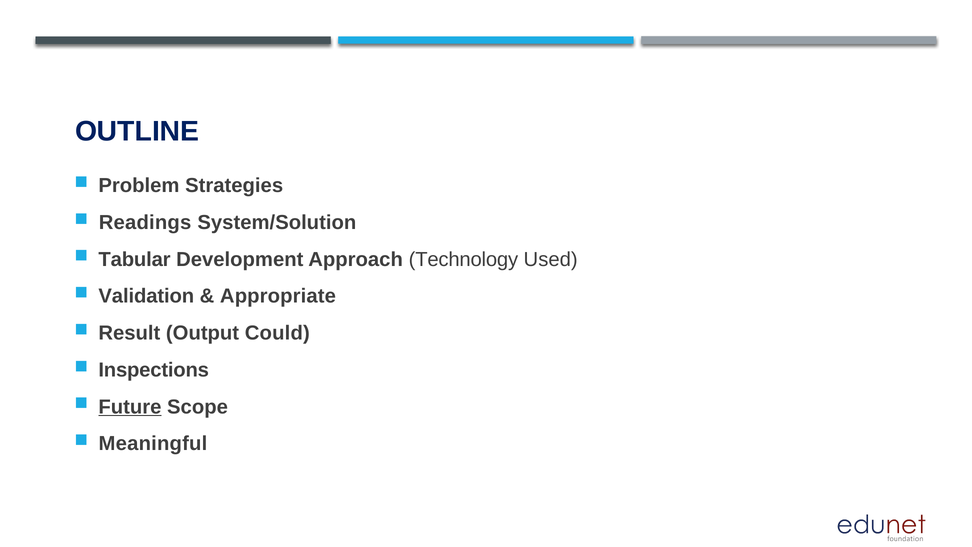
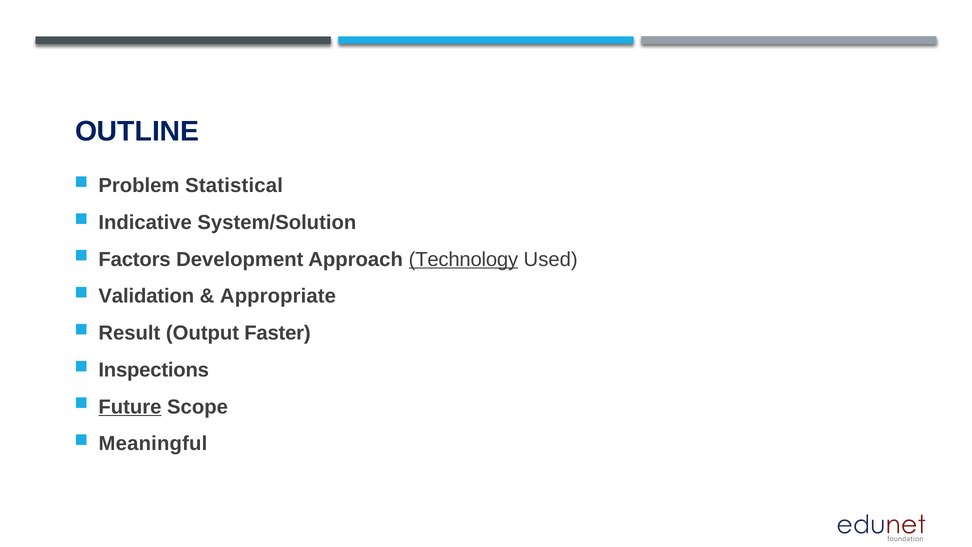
Strategies: Strategies -> Statistical (234, 186)
Readings: Readings -> Indicative (145, 222)
Tabular: Tabular -> Factors (135, 259)
Technology underline: none -> present (463, 259)
Could: Could -> Faster (277, 333)
